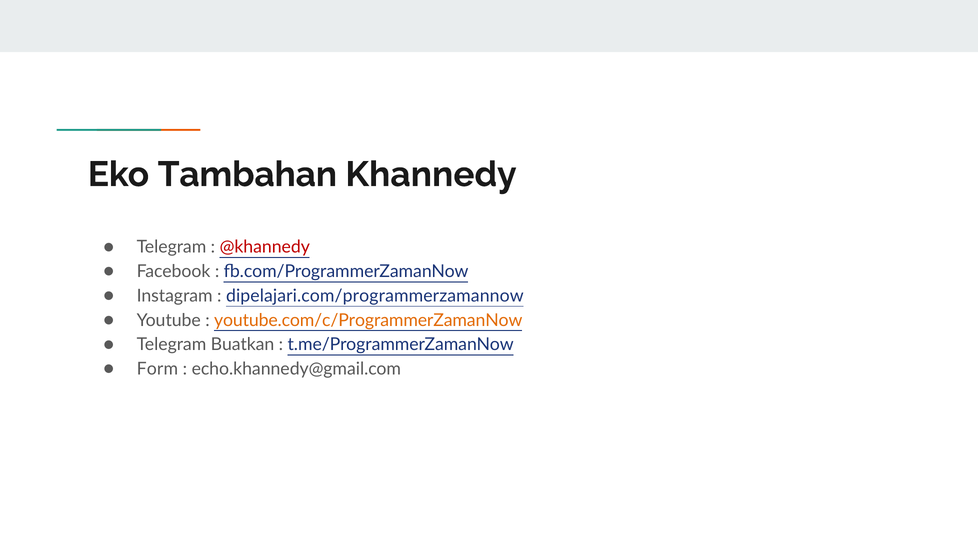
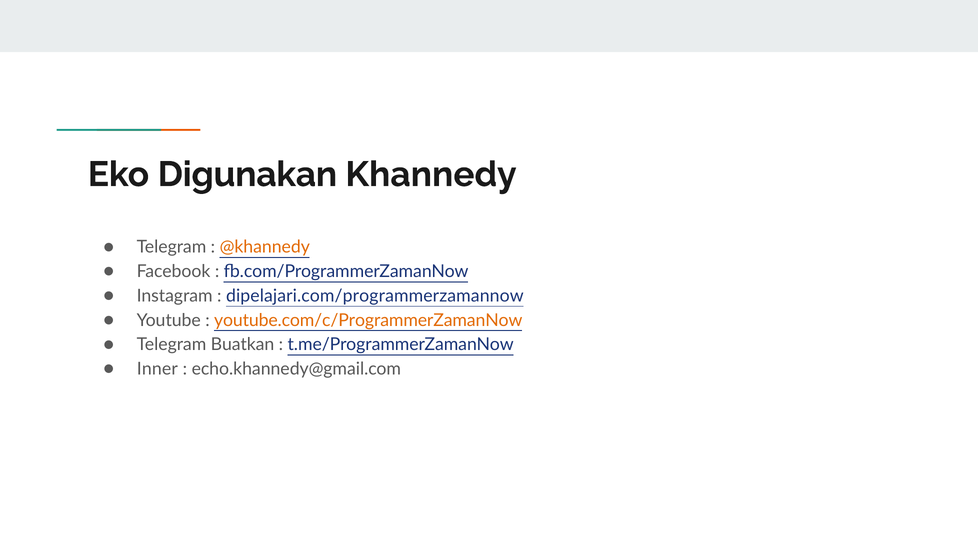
Tambahan: Tambahan -> Digunakan (247, 174)
@khannedy colour: red -> orange (265, 247)
Form: Form -> Inner (157, 369)
